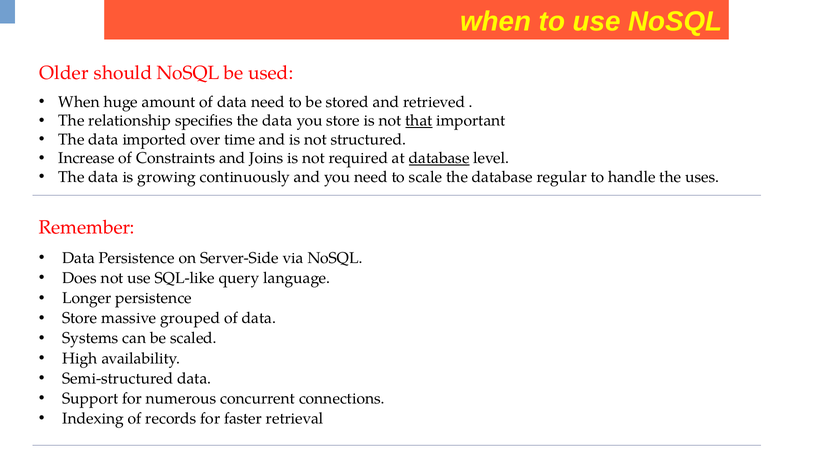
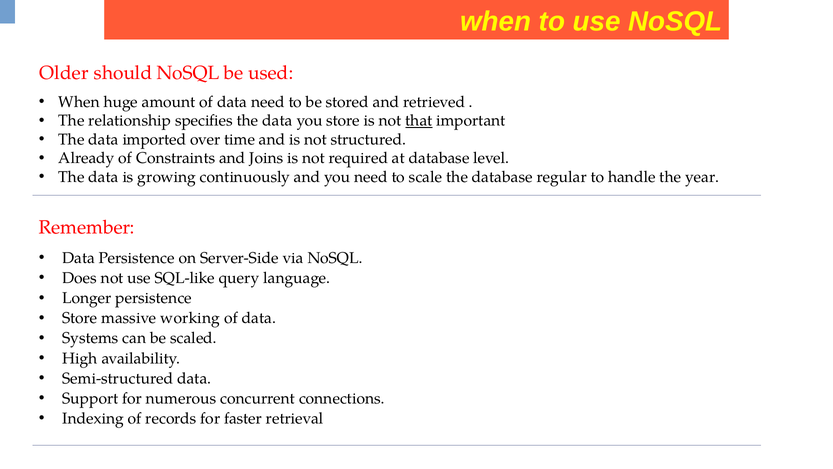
Increase: Increase -> Already (86, 158)
database underline: present -> none (439, 158)
uses: uses -> year (702, 177)
grouped: grouped -> working (190, 318)
